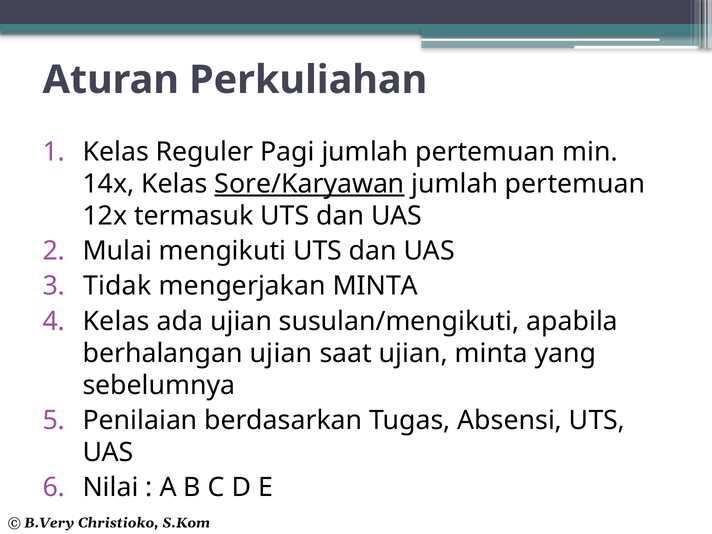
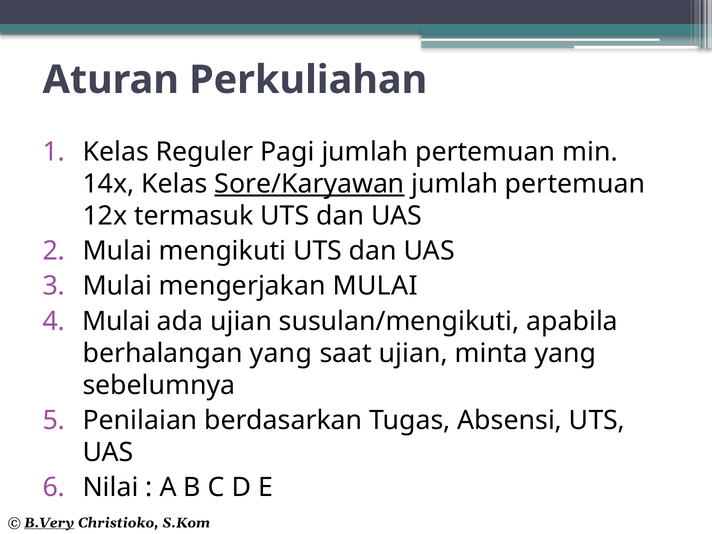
Tidak: Tidak -> Mulai (117, 286)
mengerjakan MINTA: MINTA -> MULAI (375, 286)
Kelas: Kelas -> Mulai (116, 321)
berhalangan ujian: ujian -> yang (281, 353)
B.Very underline: none -> present (49, 523)
